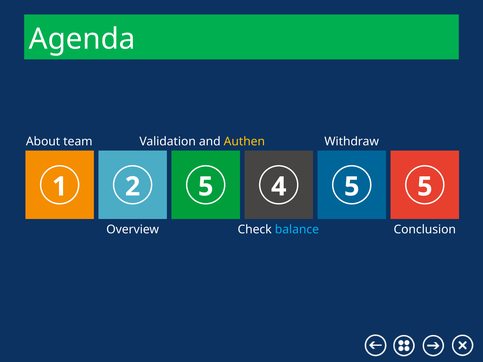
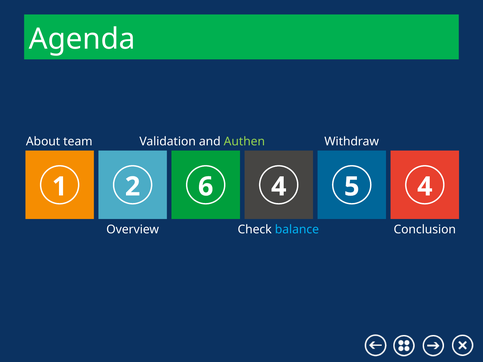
Authen colour: yellow -> light green (244, 142)
2 5: 5 -> 6 (206, 187)
5 5: 5 -> 4 (425, 187)
